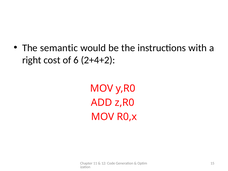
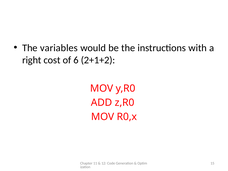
semantic: semantic -> variables (59, 48)
2+4+2: 2+4+2 -> 2+1+2 (98, 60)
